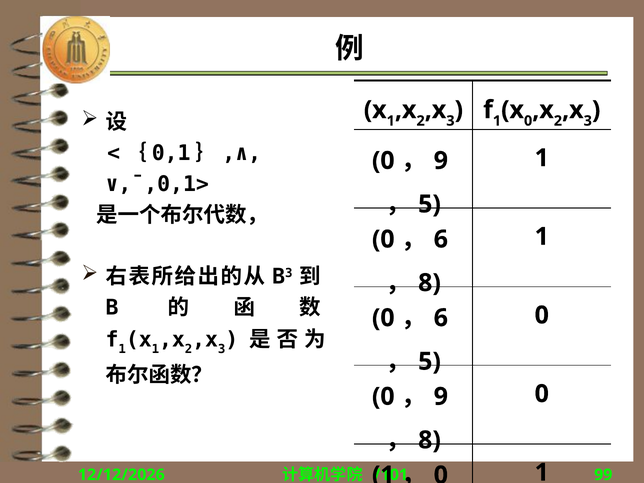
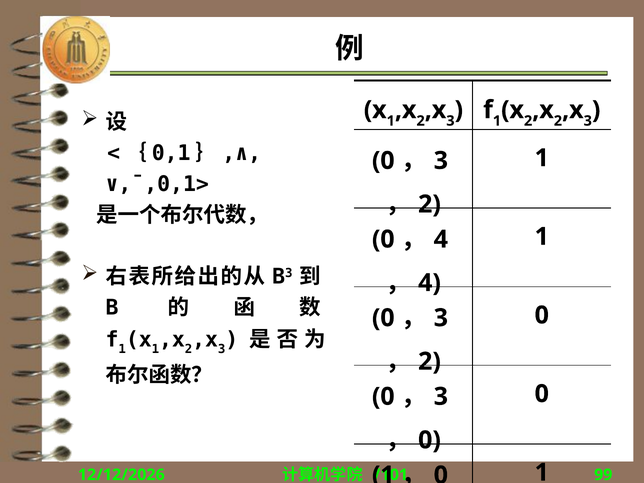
0: 0 -> 2 (528, 121)
9: 9 -> 3 (441, 161)
5: 5 -> 2 (429, 204)
6: 6 -> 4 (441, 239)
8: 8 -> 4 (429, 283)
6: 6 -> 3 (441, 318)
5: 5 -> 2 (429, 361)
9: 9 -> 3 (441, 397)
8: 8 -> 0 (429, 440)
